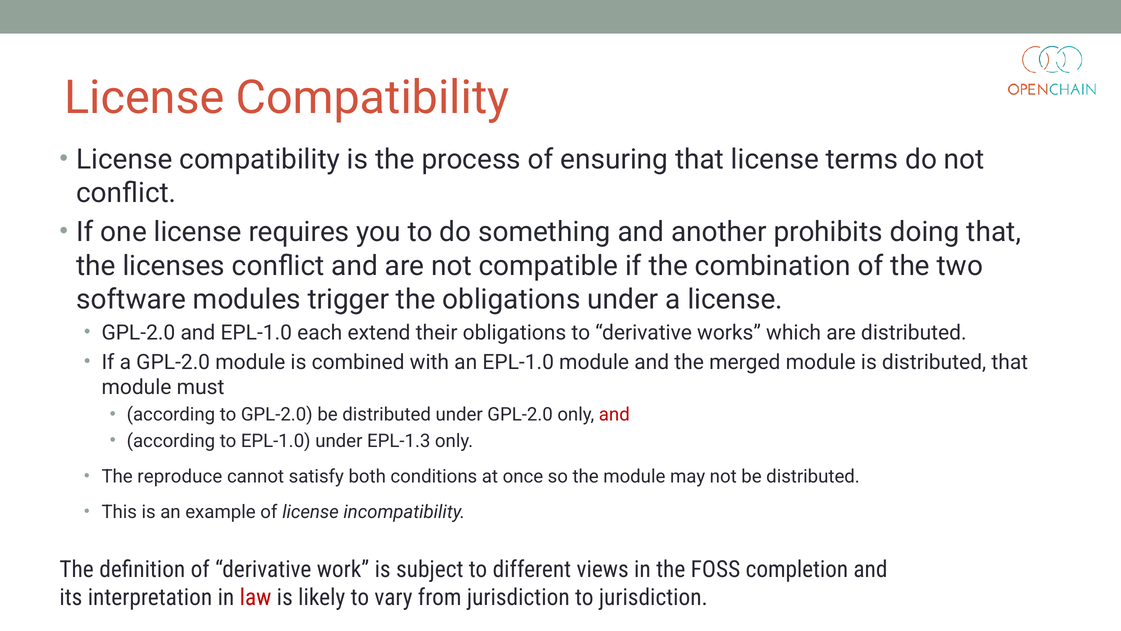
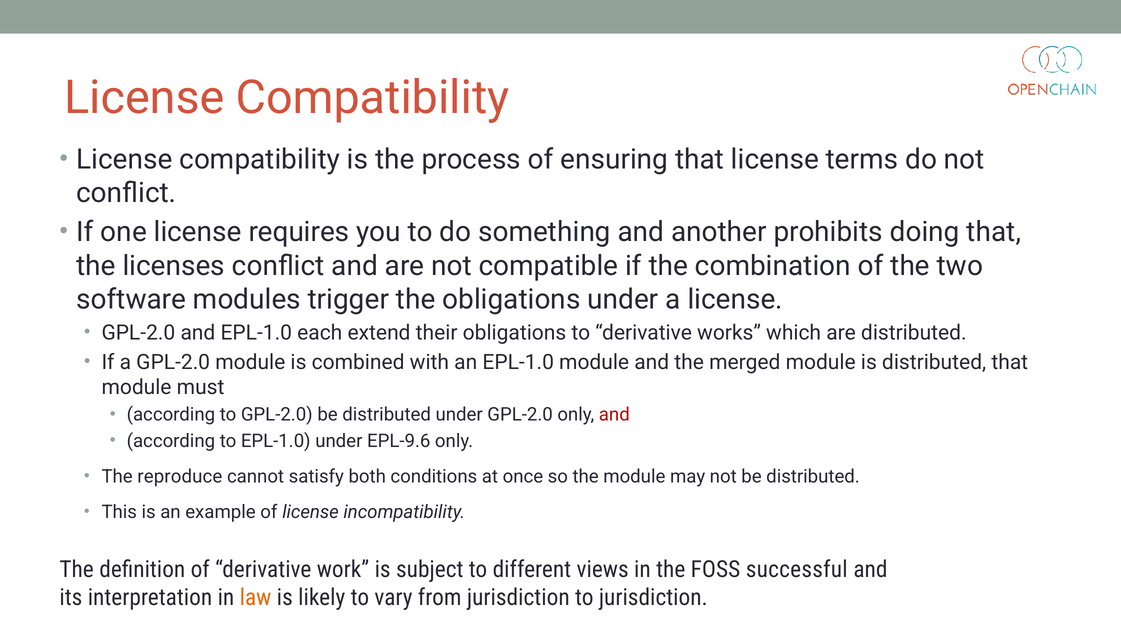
EPL-1.3: EPL-1.3 -> EPL-9.6 (399, 441)
completion: completion -> successful (797, 569)
law colour: red -> orange (256, 597)
